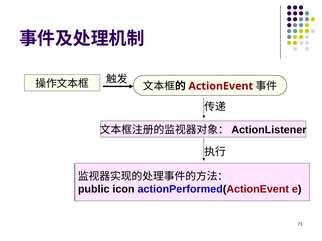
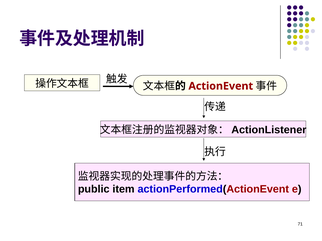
icon: icon -> item (124, 190)
